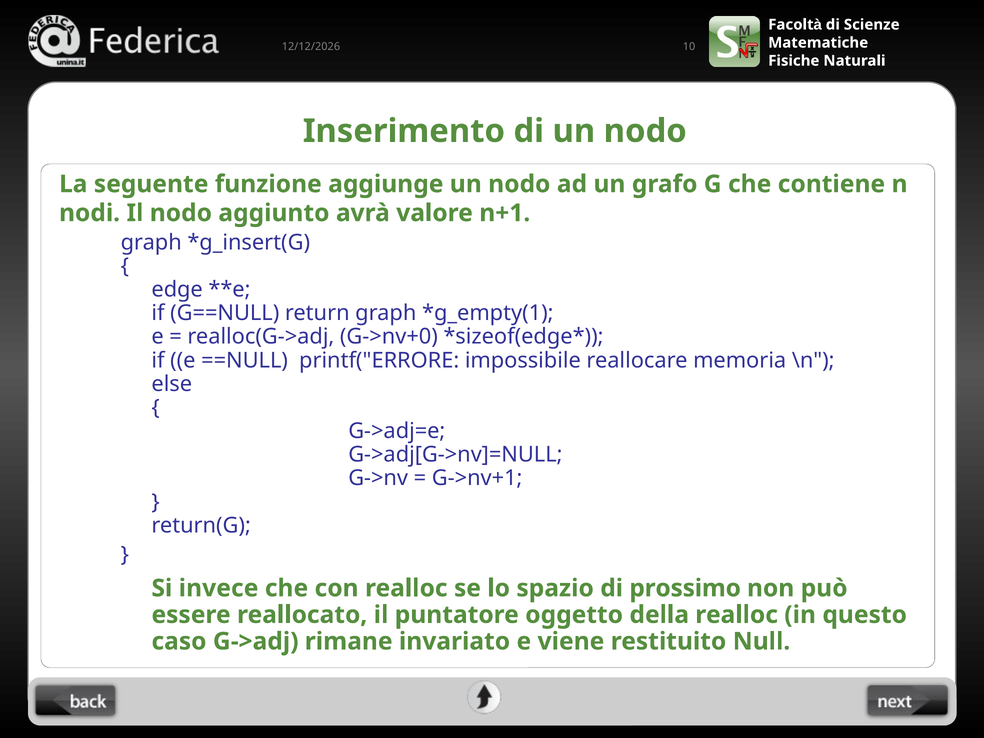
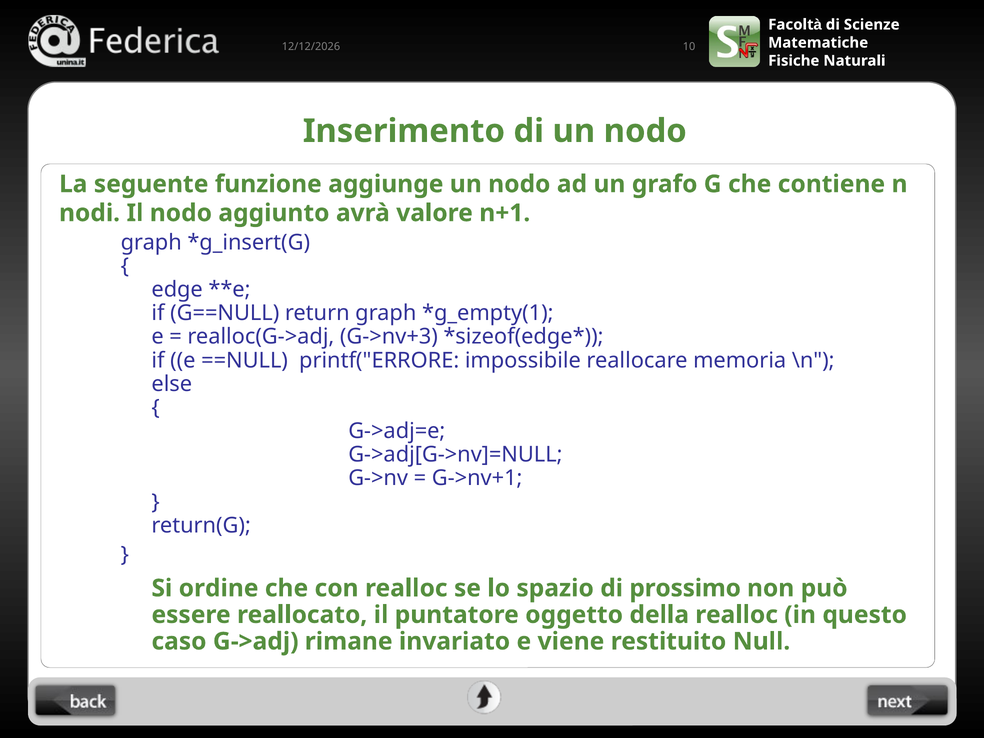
G->nv+0: G->nv+0 -> G->nv+3 (389, 337)
invece: invece -> ordine (219, 588)
